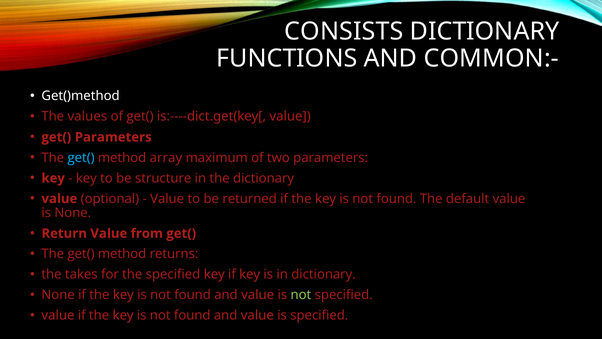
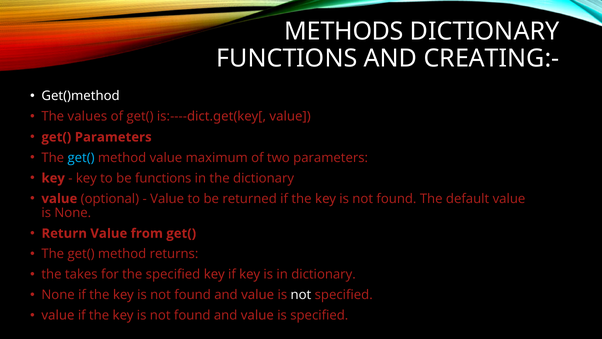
CONSISTS: CONSISTS -> METHODS (344, 32)
COMMON:-: COMMON:- -> CREATING:- (491, 59)
method array: array -> value (166, 157)
be structure: structure -> functions (163, 178)
not colour: light green -> white (301, 295)
